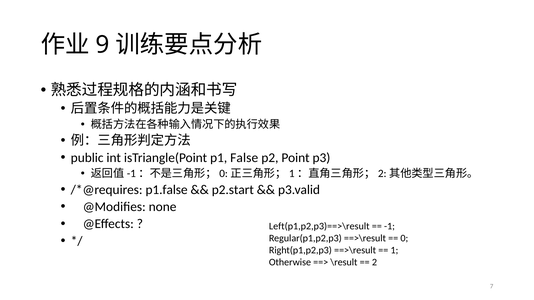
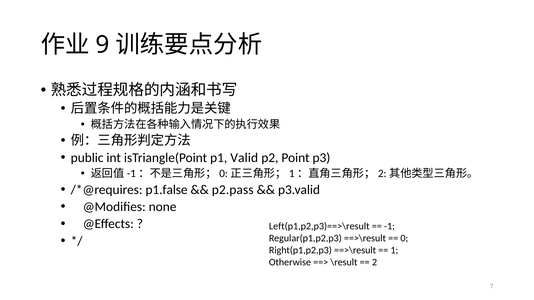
False: False -> Valid (244, 158)
p2.start: p2.start -> p2.pass (233, 190)
